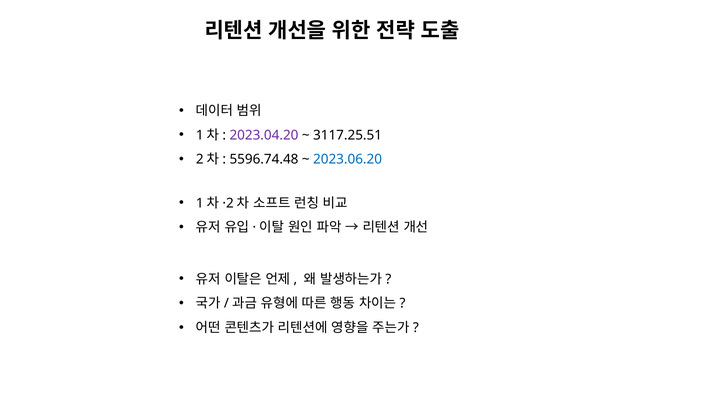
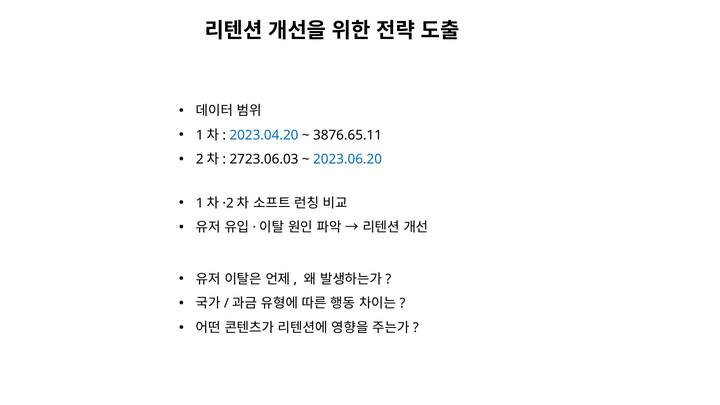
2023.04.20 colour: purple -> blue (264, 135)
3117.25.51: 3117.25.51 -> 3876.65.11 (348, 135)
5596.74.48: 5596.74.48 -> 2723.06.03 (264, 159)
